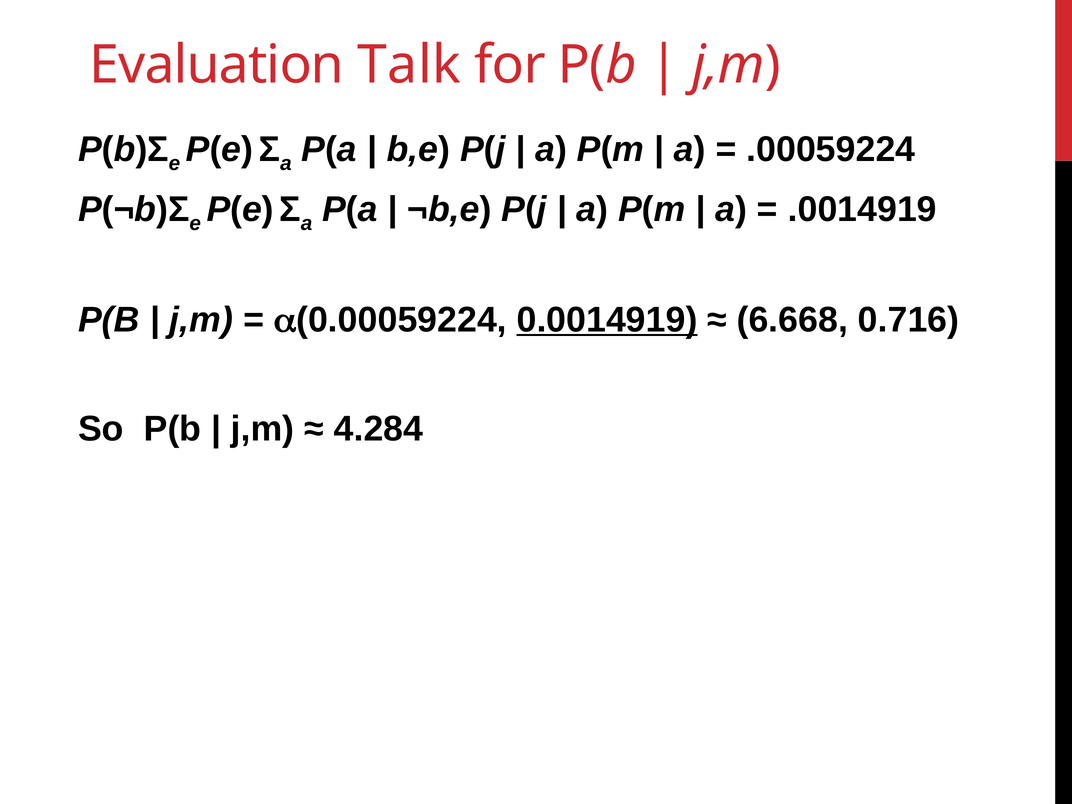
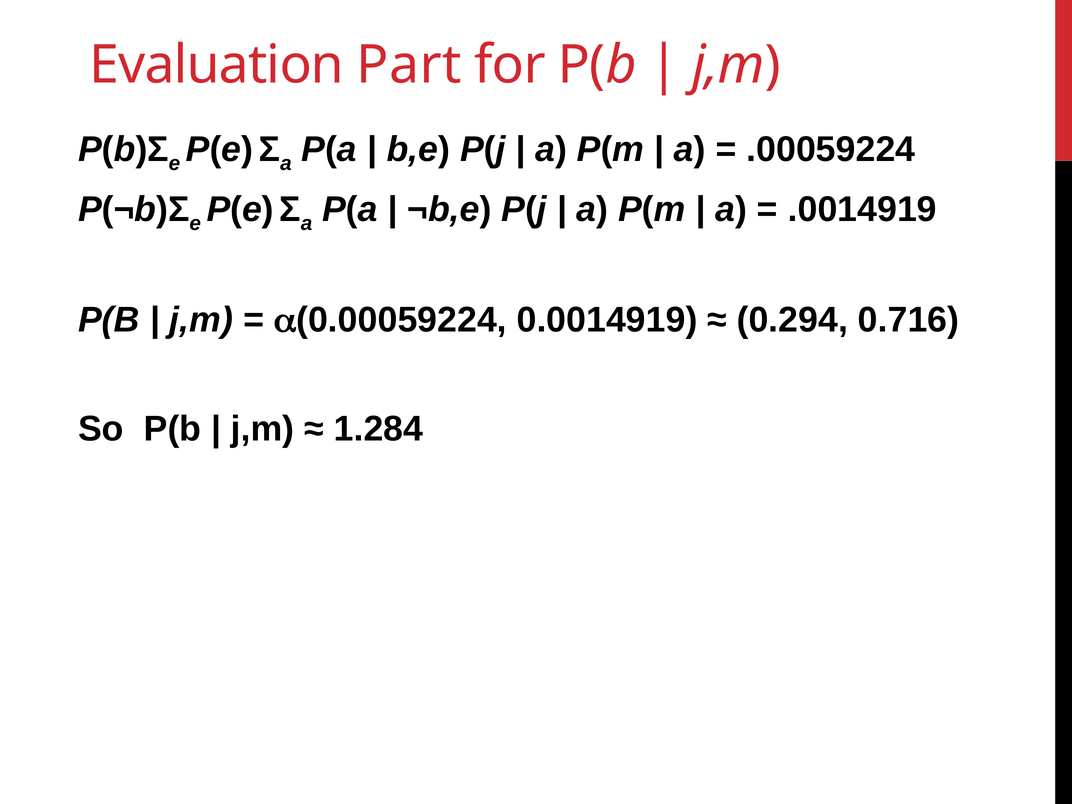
Talk: Talk -> Part (409, 65)
0.0014919 underline: present -> none (607, 320)
6.668: 6.668 -> 0.294 (792, 320)
4.284: 4.284 -> 1.284 (378, 429)
